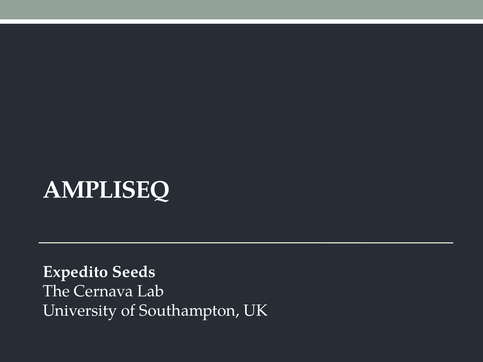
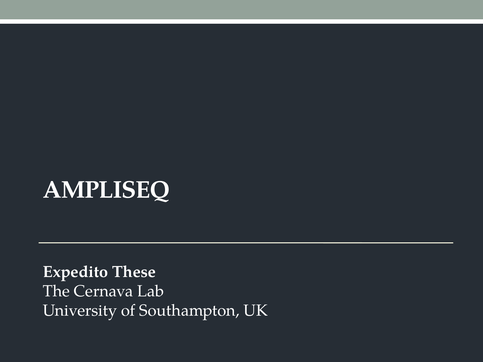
Seeds: Seeds -> These (134, 272)
